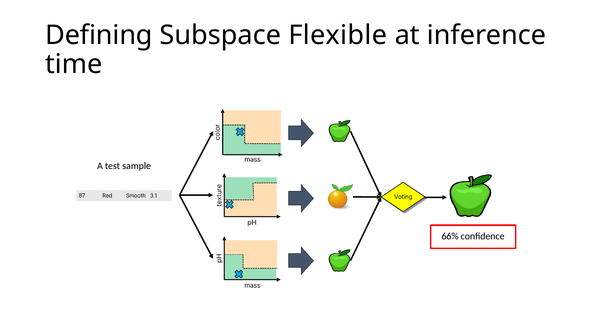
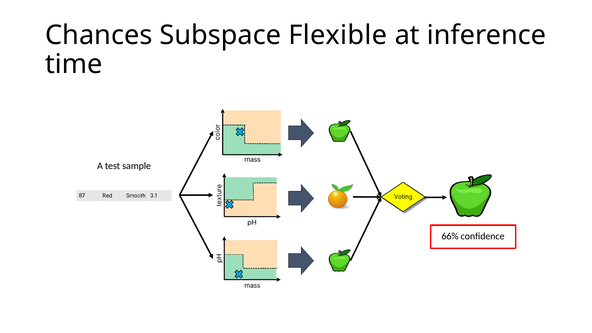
Defining: Defining -> Chances (99, 35)
